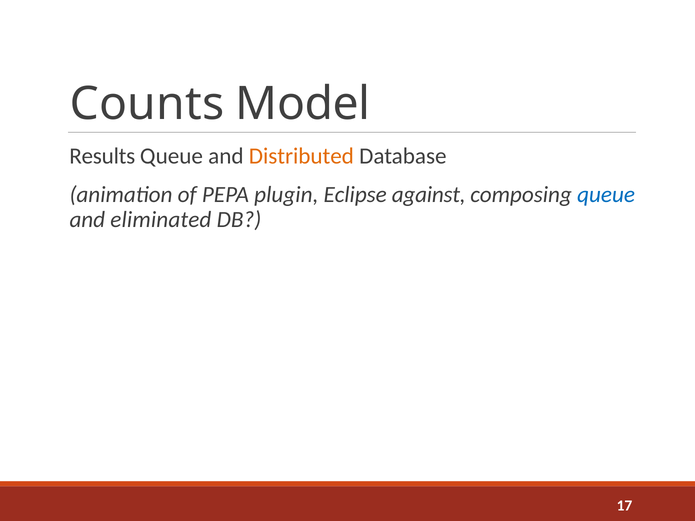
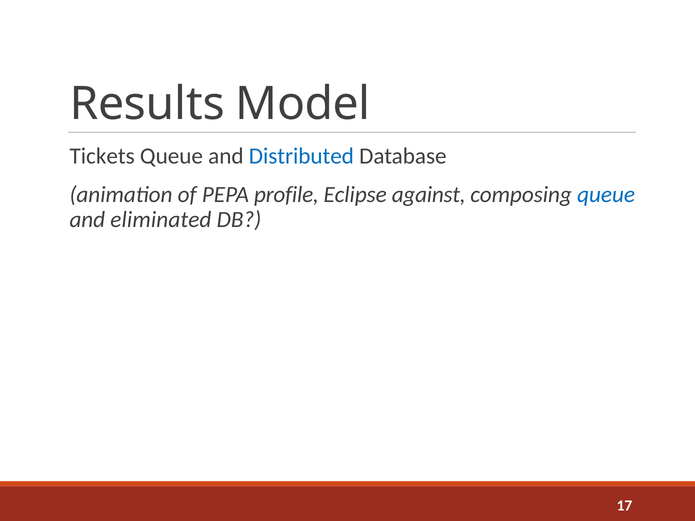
Counts: Counts -> Results (147, 104)
Results: Results -> Tickets (102, 156)
Distributed colour: orange -> blue (301, 156)
plugin: plugin -> profile (286, 195)
